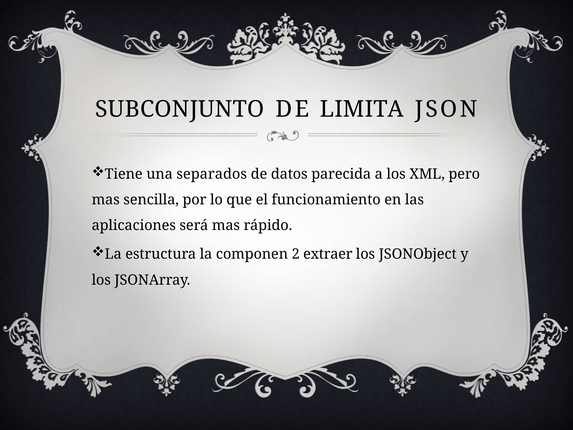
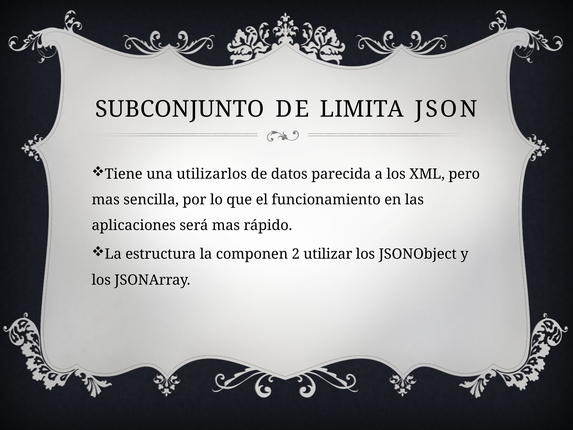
separados: separados -> utilizarlos (212, 174)
extraer: extraer -> utilizar (328, 254)
